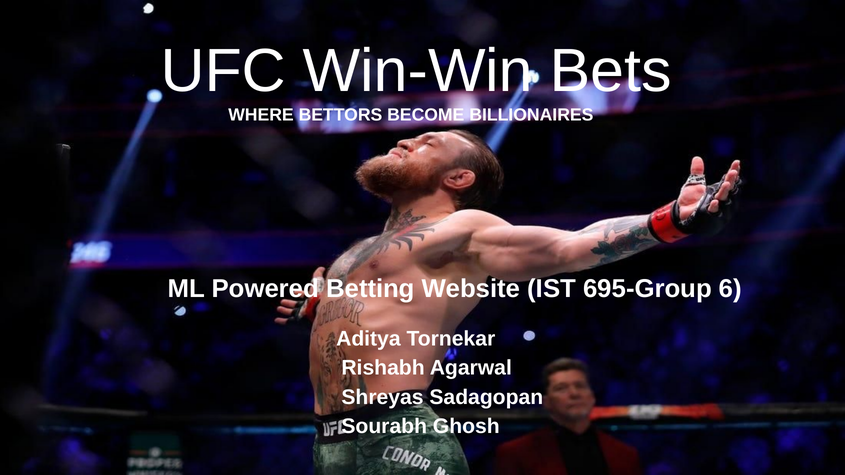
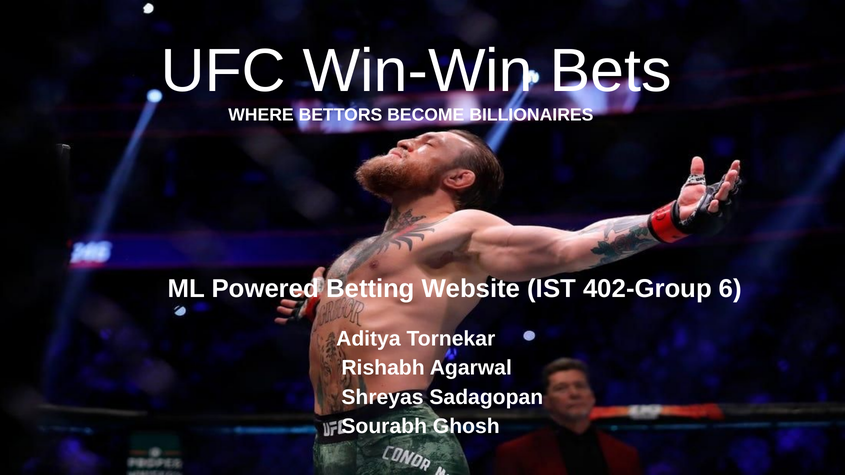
695-Group: 695-Group -> 402-Group (647, 289)
